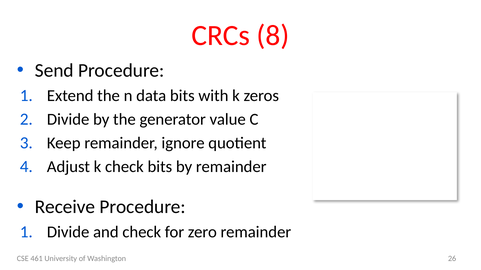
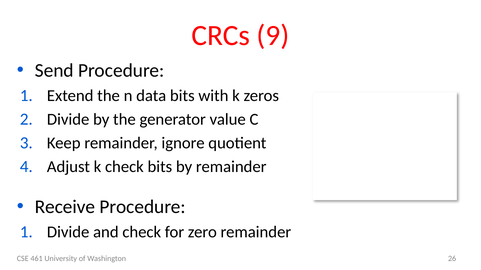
8: 8 -> 9 (273, 35)
